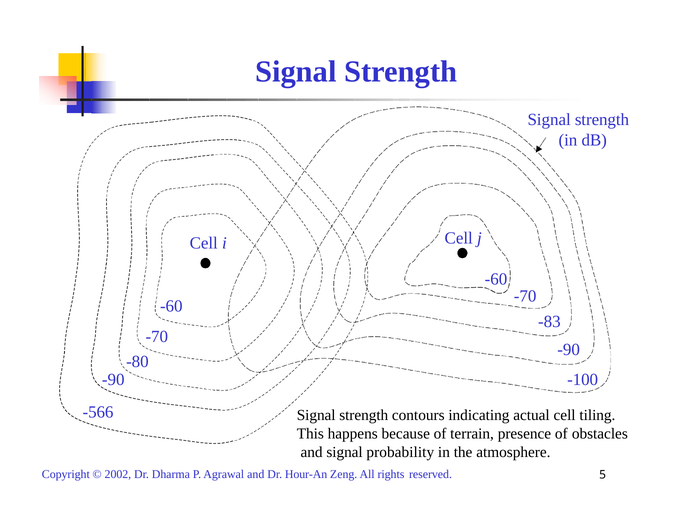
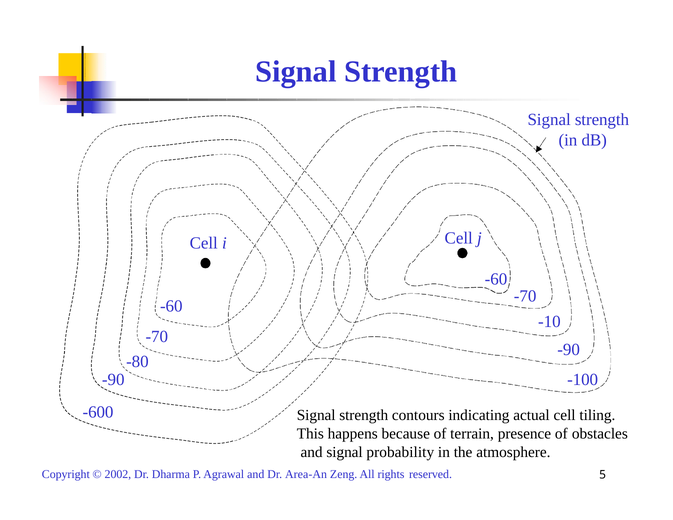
-83: -83 -> -10 (549, 321)
-566: -566 -> -600 (98, 412)
Hour-An: Hour-An -> Area-An (306, 475)
